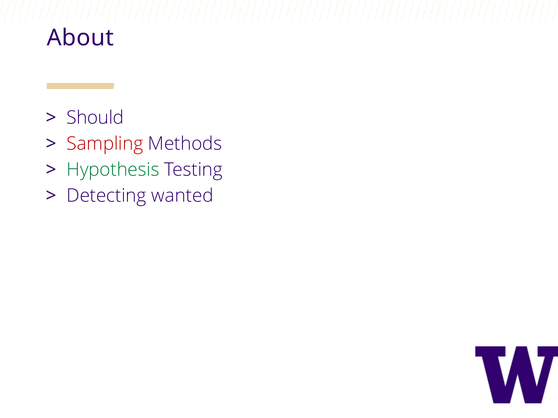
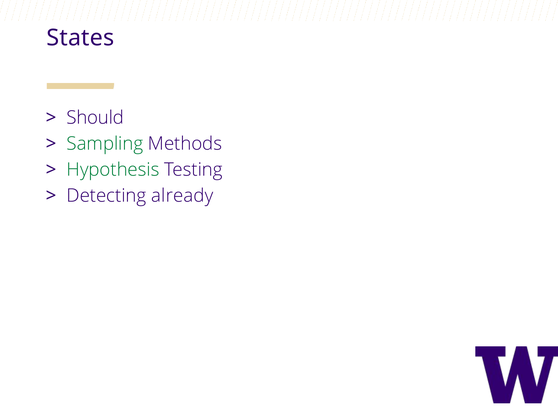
About: About -> States (80, 38)
Sampling colour: red -> green (105, 144)
wanted: wanted -> already (182, 196)
